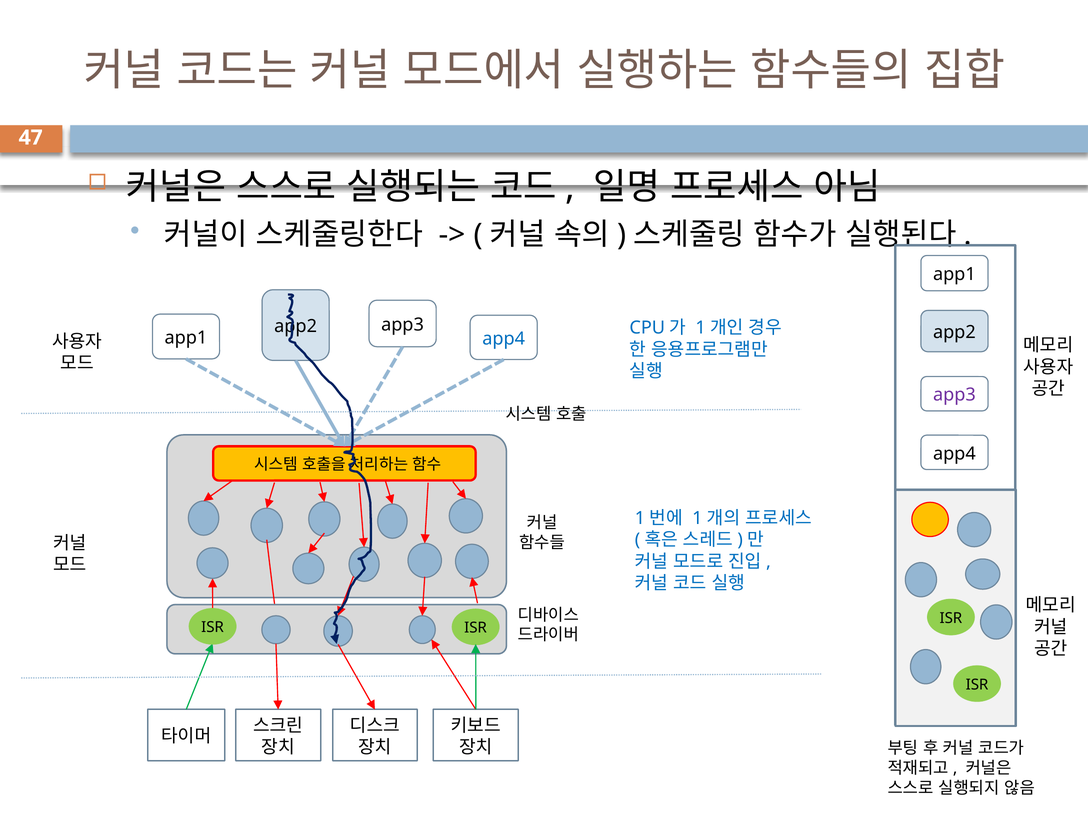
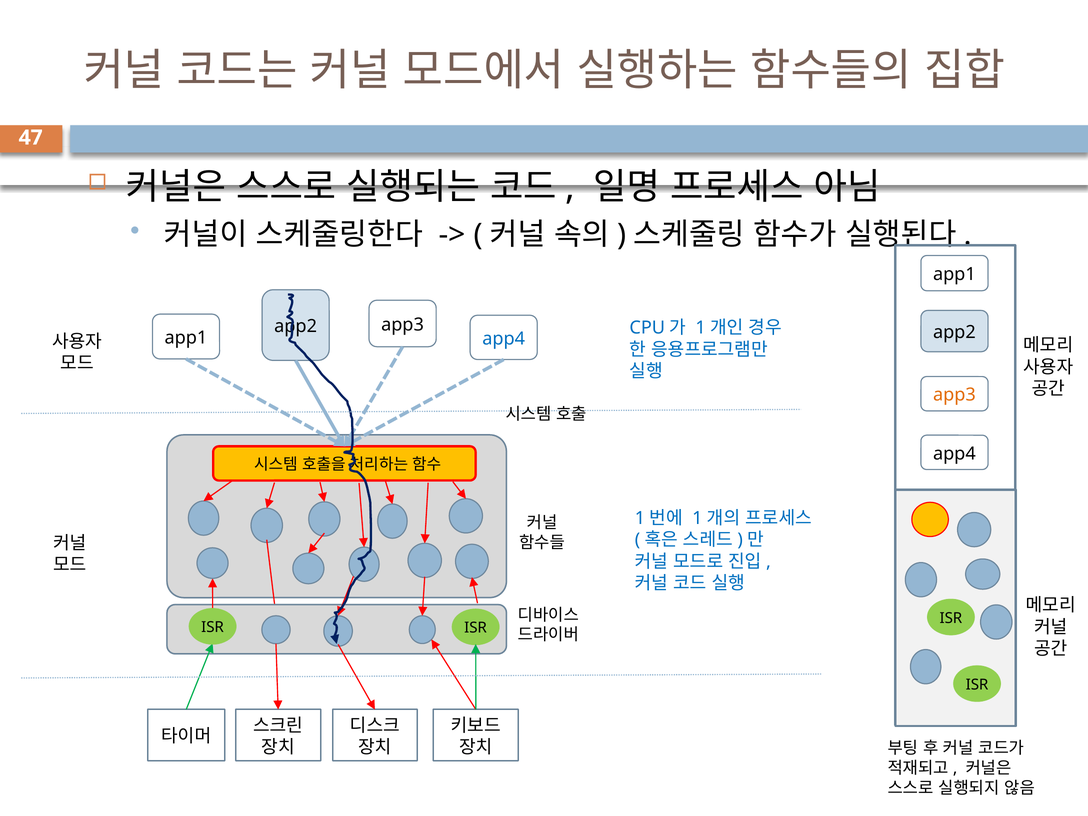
app3 colour: purple -> orange (954, 395)
